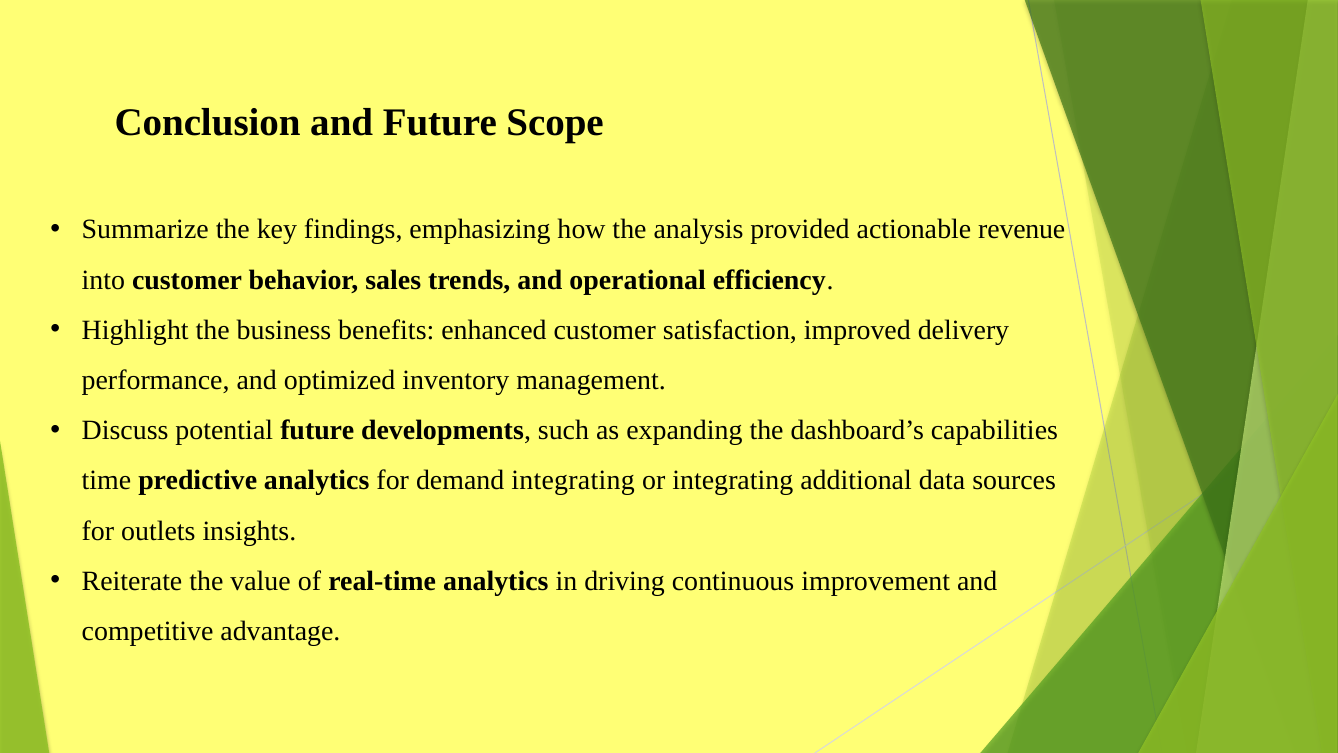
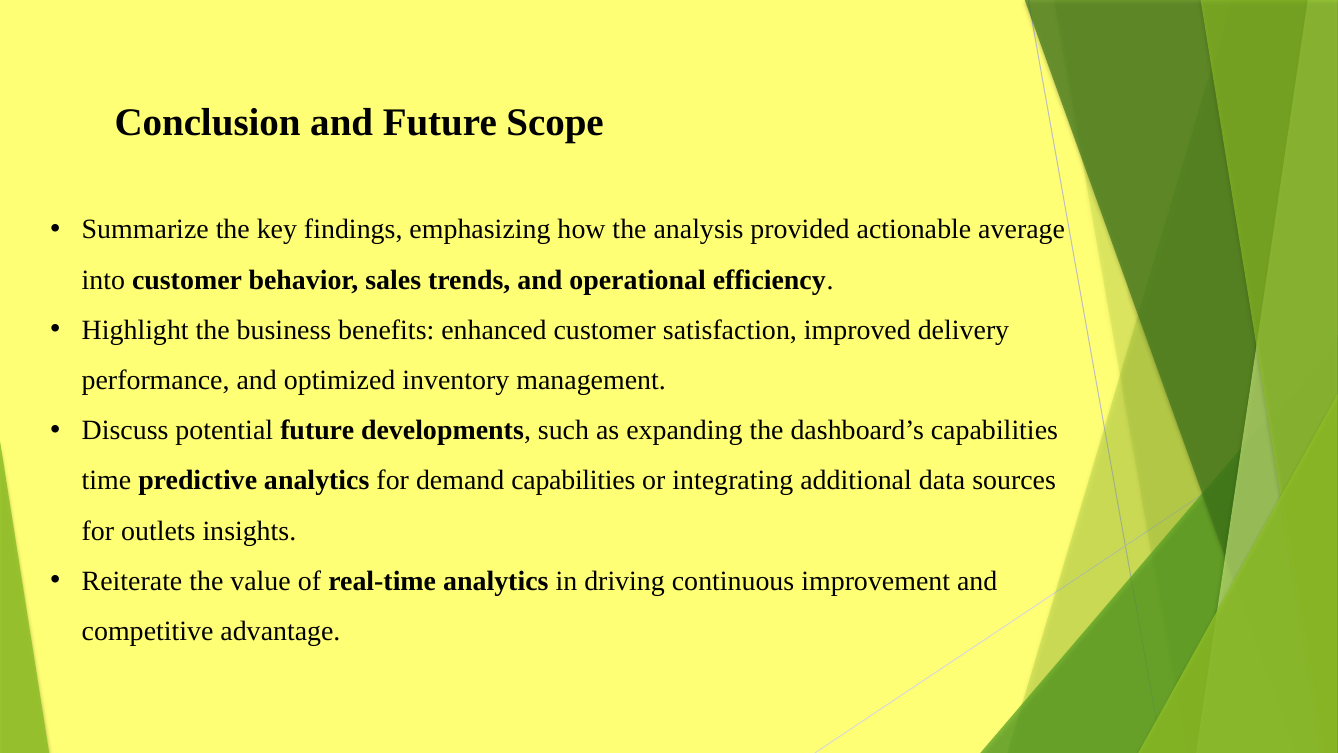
revenue: revenue -> average (1022, 230)
demand integrating: integrating -> capabilities (573, 481)
